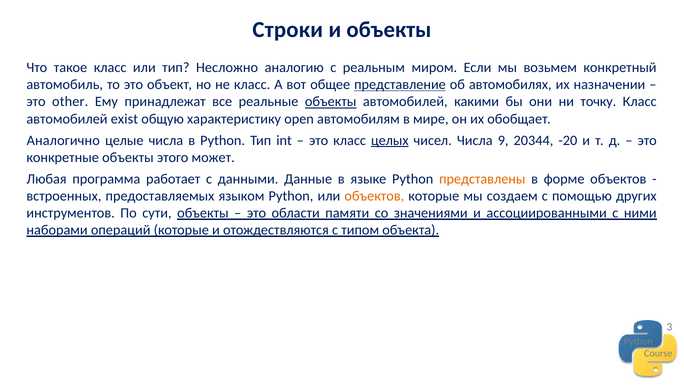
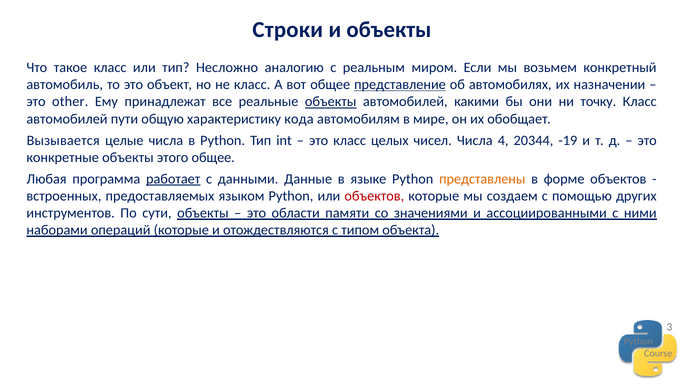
exist: exist -> пути (124, 119)
open: open -> кода (299, 119)
Аналогично: Аналогично -> Вызывается (63, 140)
целых underline: present -> none (390, 140)
9: 9 -> 4 (503, 140)
-20: -20 -> -19 (568, 140)
этого может: может -> общее (213, 157)
работает underline: none -> present (173, 179)
объектов colour: orange -> red (374, 196)
